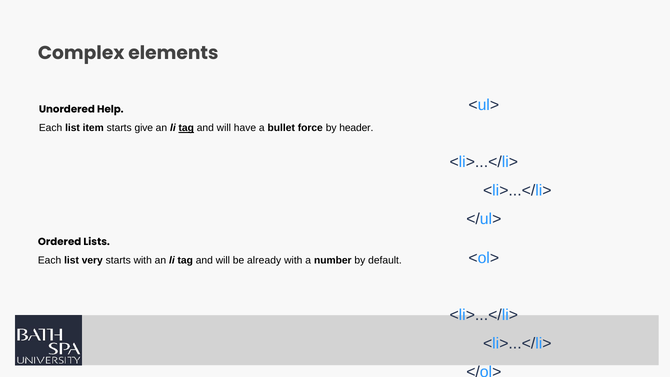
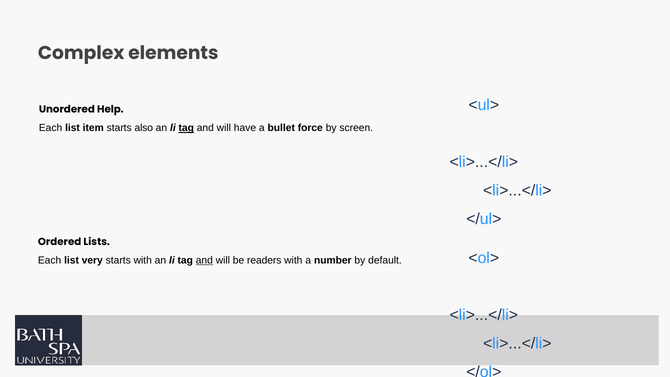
give: give -> also (144, 128)
header: header -> screen (356, 128)
and underline: none -> present (204, 260)
already: already -> readers (264, 260)
